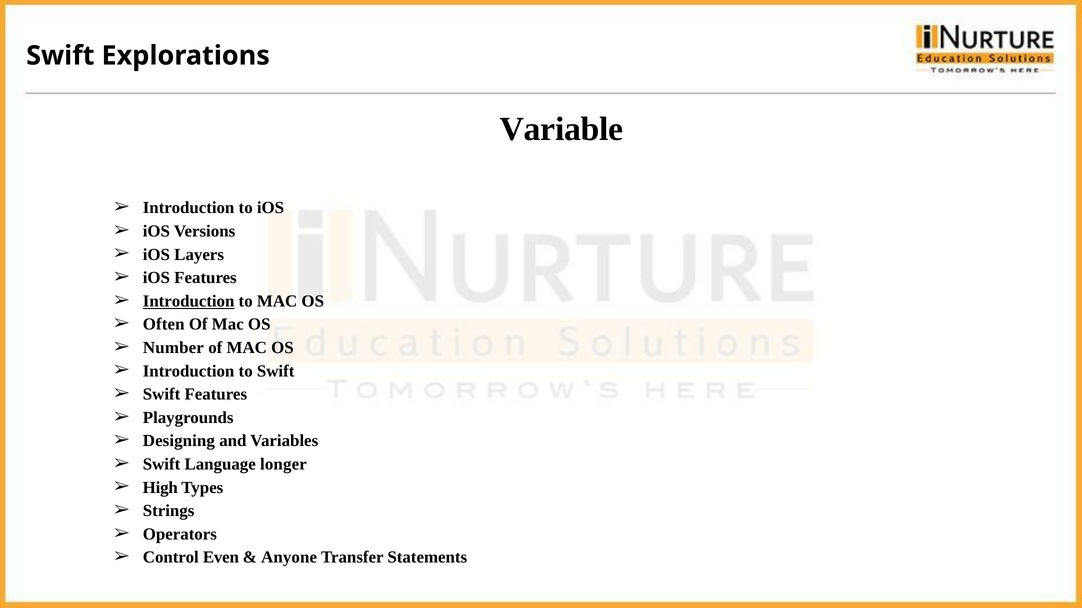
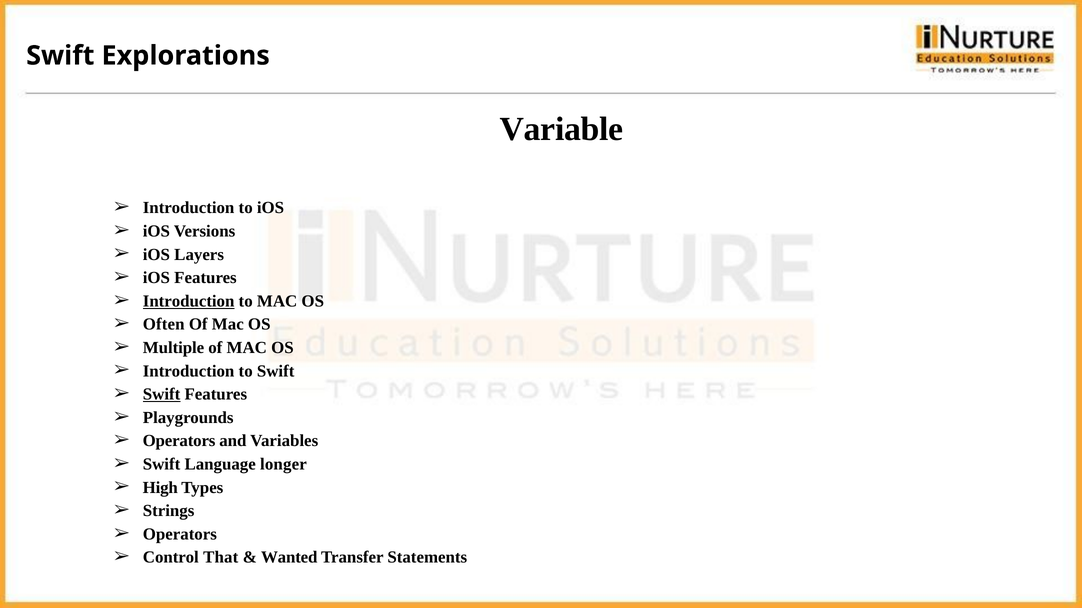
Number: Number -> Multiple (174, 348)
Swift underline: none -> present (162, 395)
Designing: Designing -> Operators (179, 441)
Even: Even -> That (221, 558)
Anyone: Anyone -> Wanted (289, 558)
